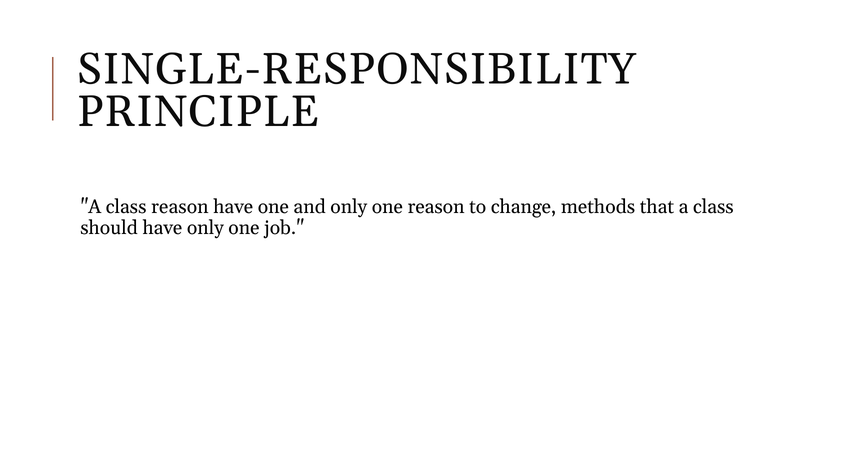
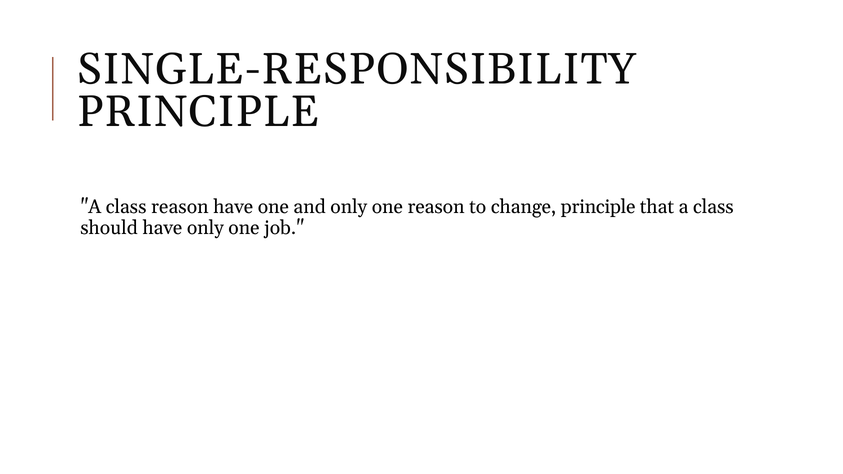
change methods: methods -> principle (598, 207)
